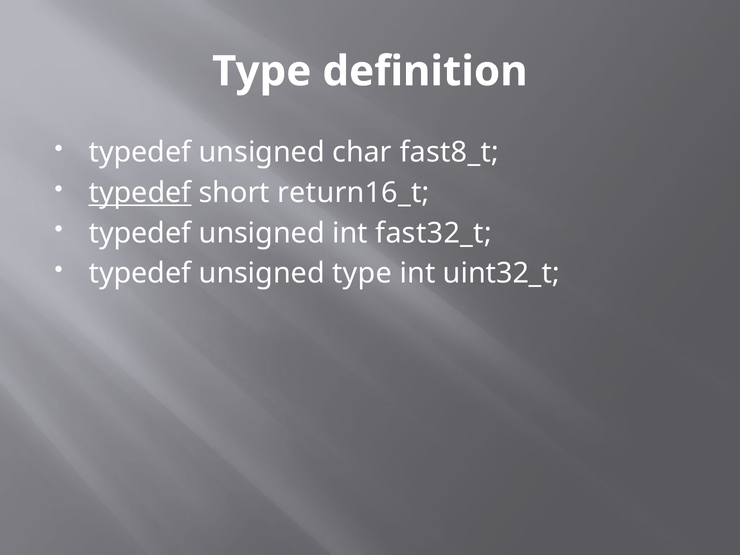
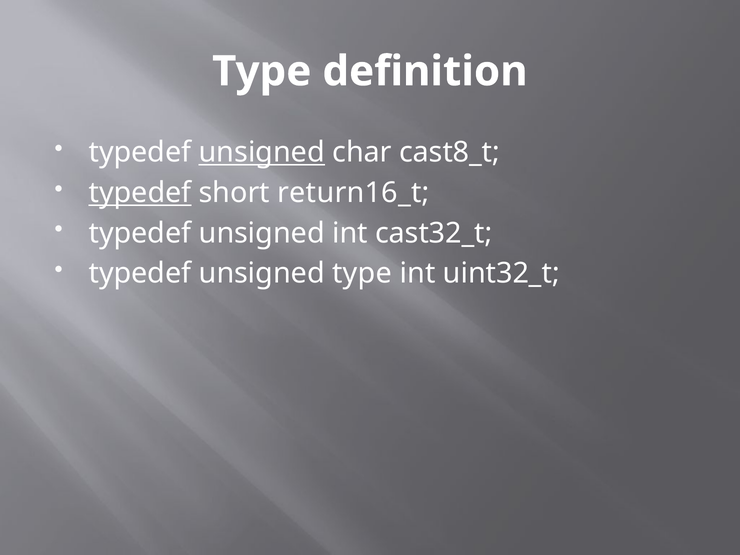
unsigned underline: none -> present (262, 152)
fast8_t: fast8_t -> cast8_t (450, 152)
fast32_t: fast32_t -> cast32_t (434, 233)
